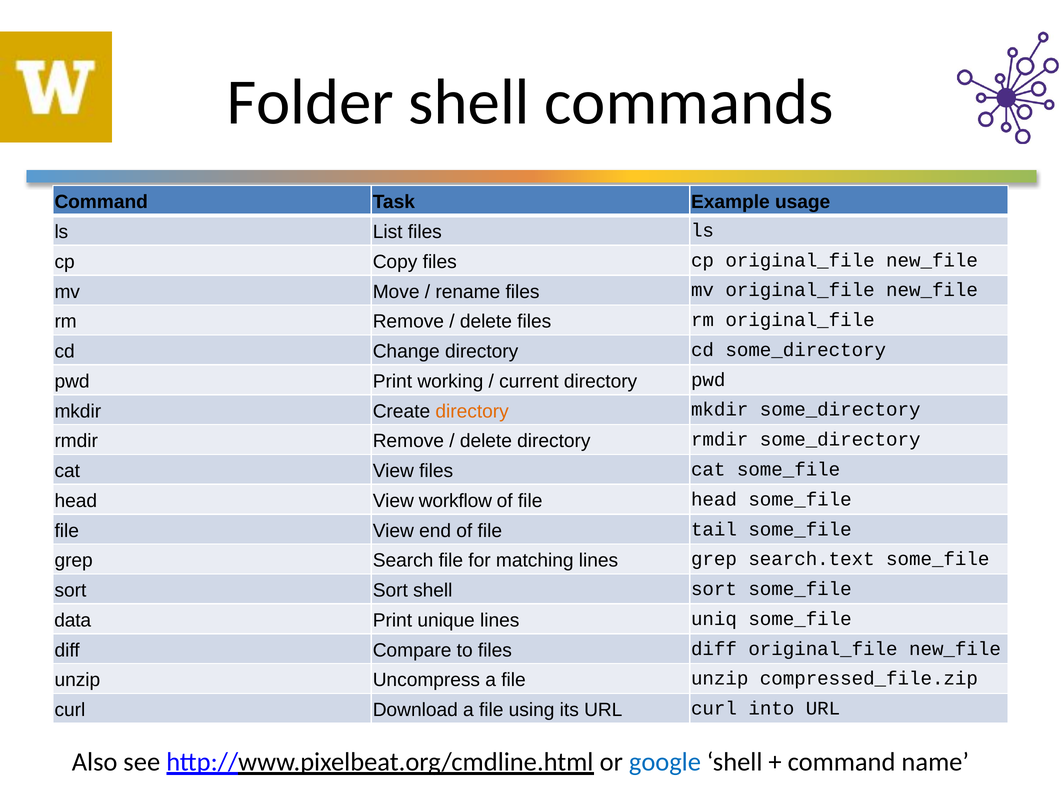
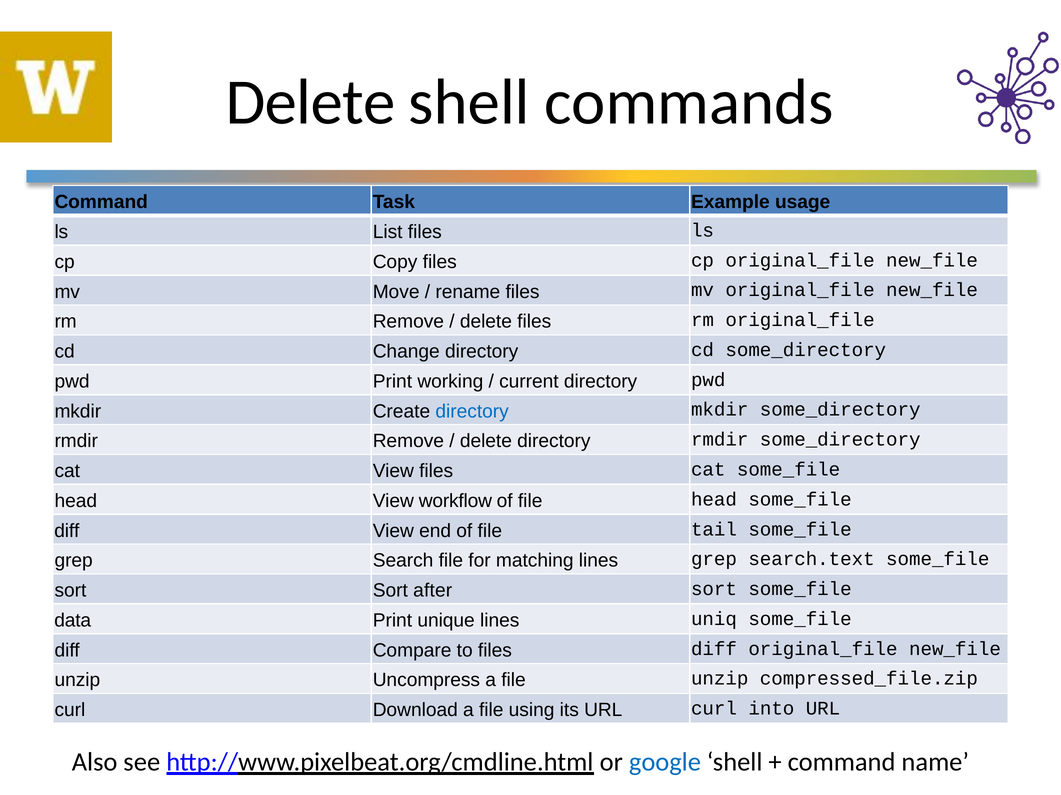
Folder: Folder -> Delete (311, 103)
directory colour: orange -> blue (472, 412)
file: file -> diff (67, 531)
Sort shell: shell -> after (433, 591)
